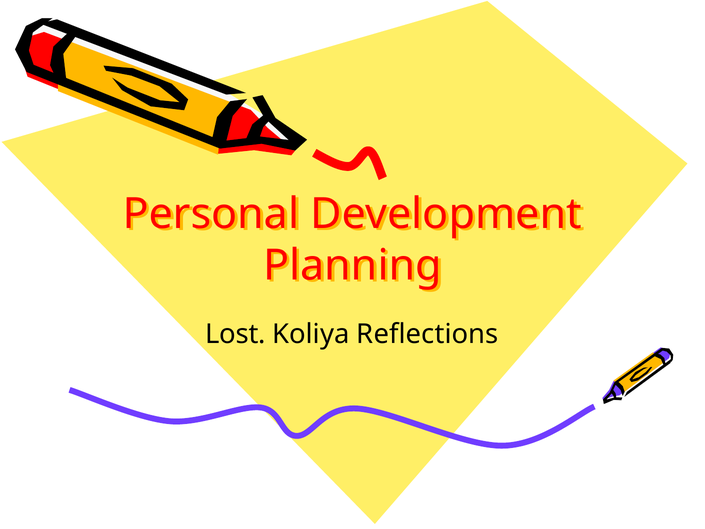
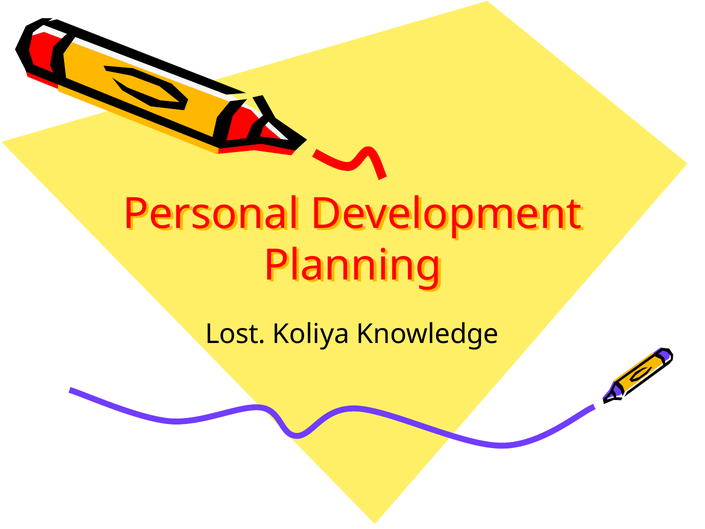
Reflections: Reflections -> Knowledge (428, 334)
